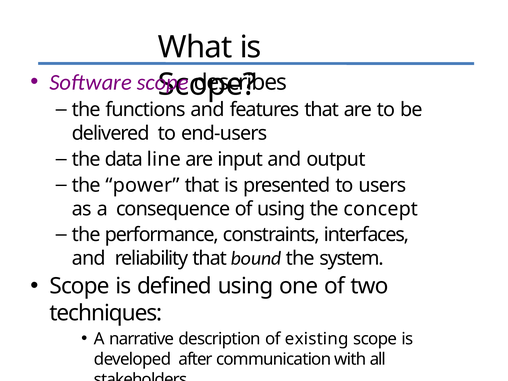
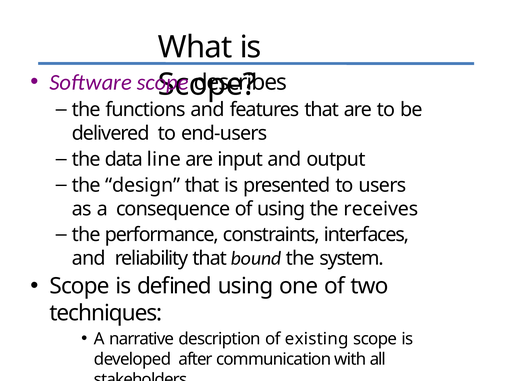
power: power -> design (143, 185)
concept: concept -> receives (381, 209)
